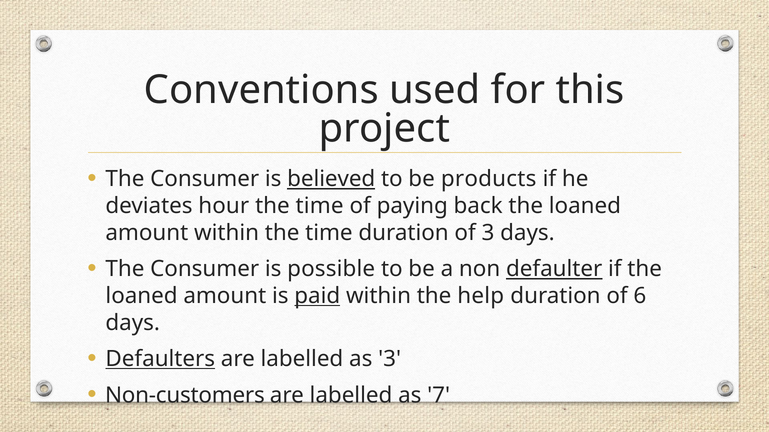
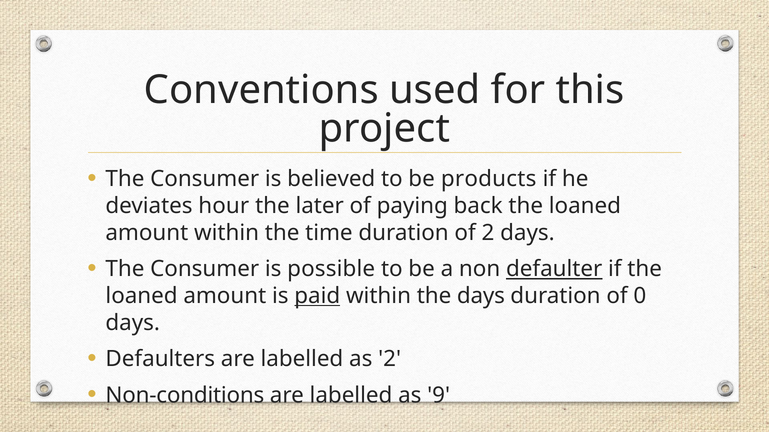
believed underline: present -> none (331, 179)
time: time -> later (320, 206)
of 3: 3 -> 2 (488, 233)
the help: help -> days (481, 296)
6: 6 -> 0 (640, 296)
Defaulters underline: present -> none (160, 359)
as 3: 3 -> 2 (390, 359)
Non-customers: Non-customers -> Non-conditions (185, 396)
7: 7 -> 9 (439, 396)
